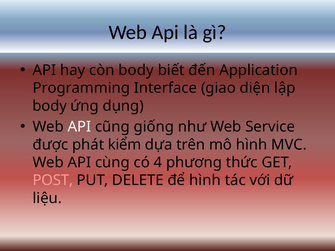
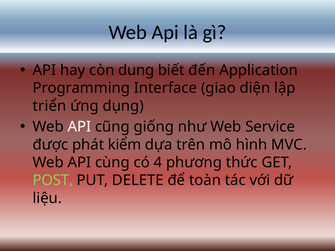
còn body: body -> dụng (136, 70)
body: body -> triển (49, 106)
POST colour: pink -> light green (53, 180)
để hình: hình -> toàn (205, 180)
